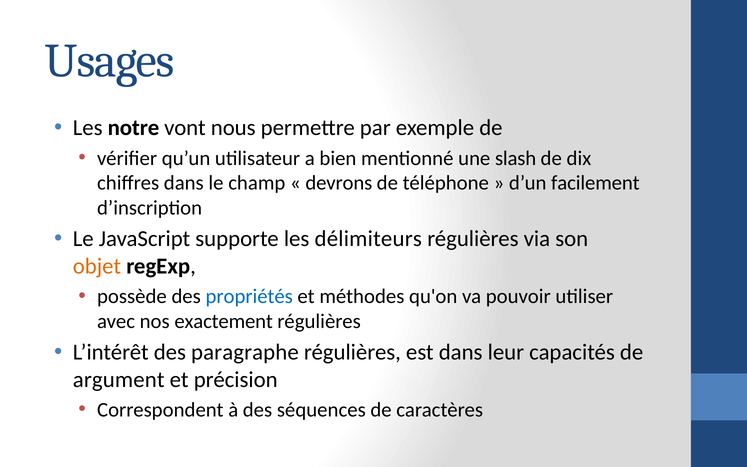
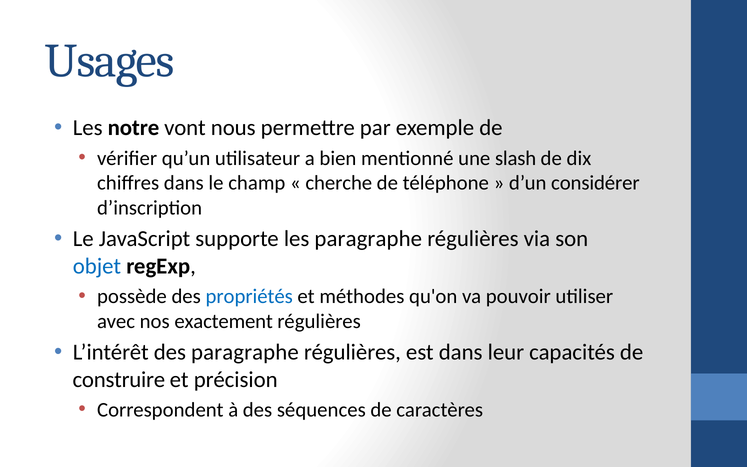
devrons: devrons -> cherche (339, 183)
facilement: facilement -> considérer (595, 183)
les délimiteurs: délimiteurs -> paragraphe (368, 239)
objet colour: orange -> blue (97, 266)
argument: argument -> construire (119, 379)
